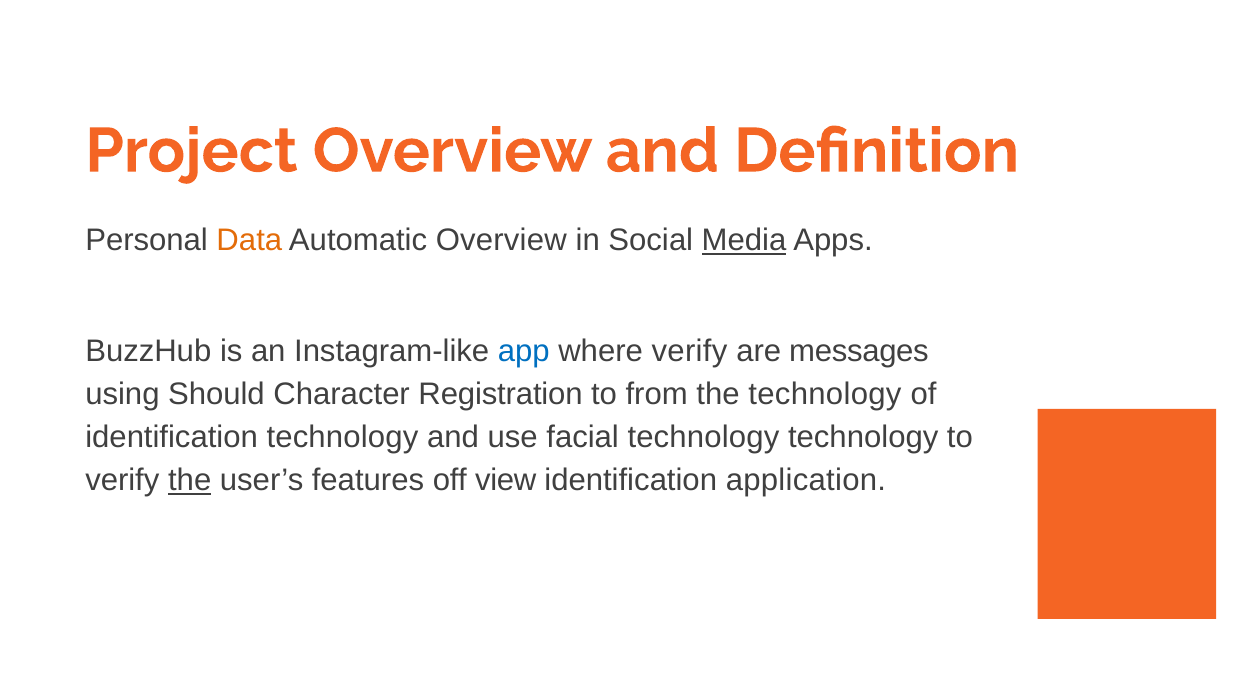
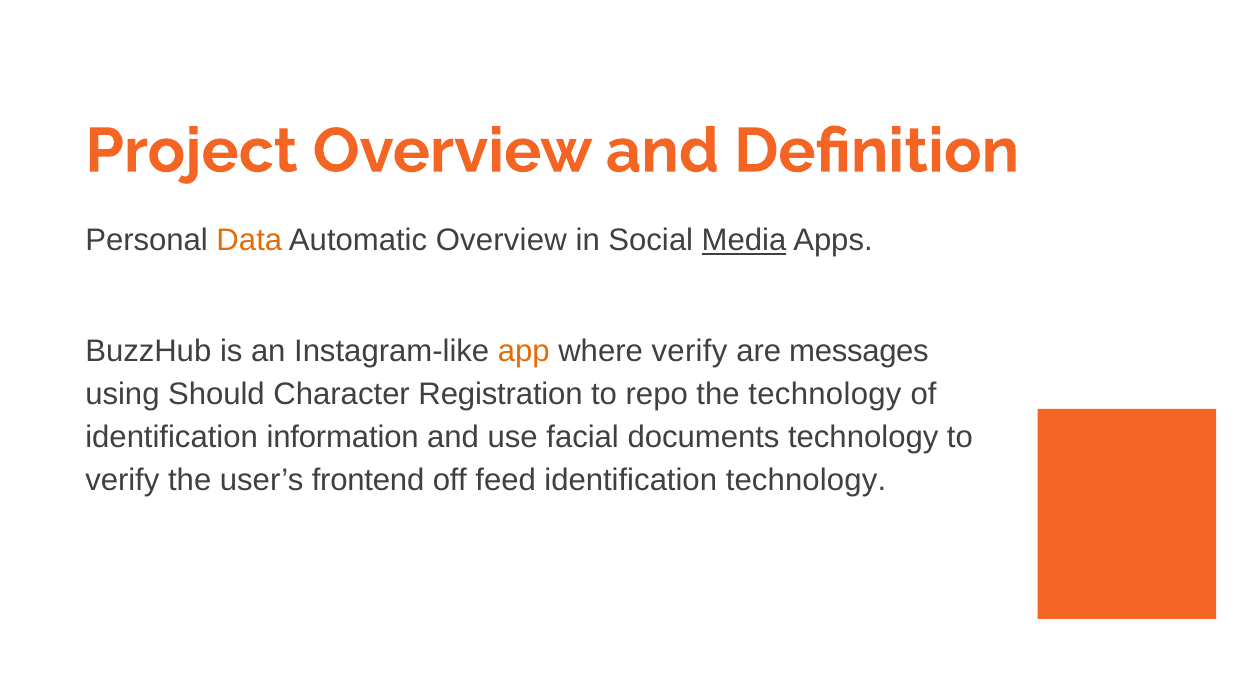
app colour: blue -> orange (524, 351)
from: from -> repo (657, 394)
identification technology: technology -> information (343, 437)
facial technology: technology -> documents (703, 437)
the underline: present -> none (190, 480)
features: features -> frontend (368, 480)
view: view -> feed (506, 480)
identification application: application -> technology (806, 480)
